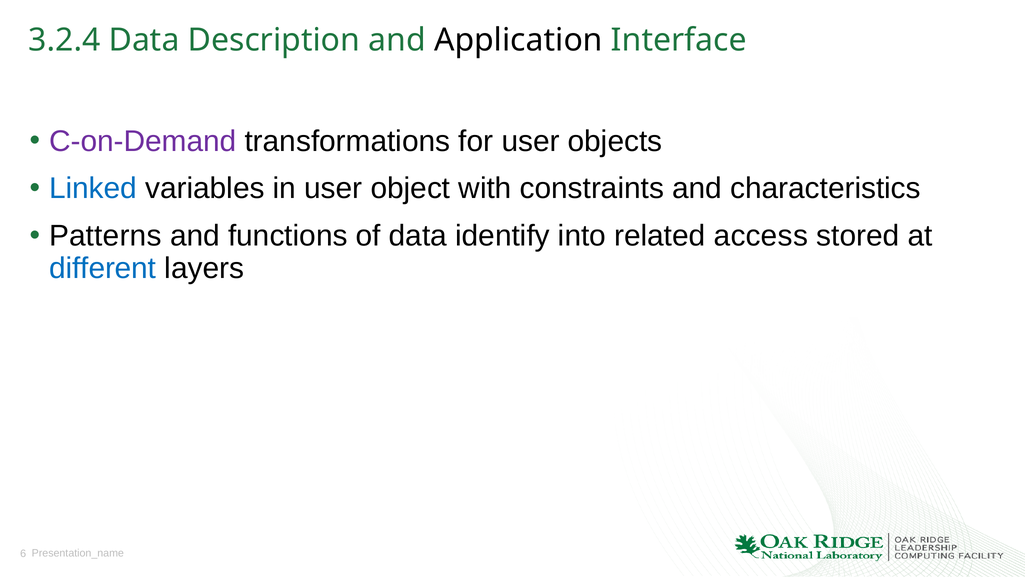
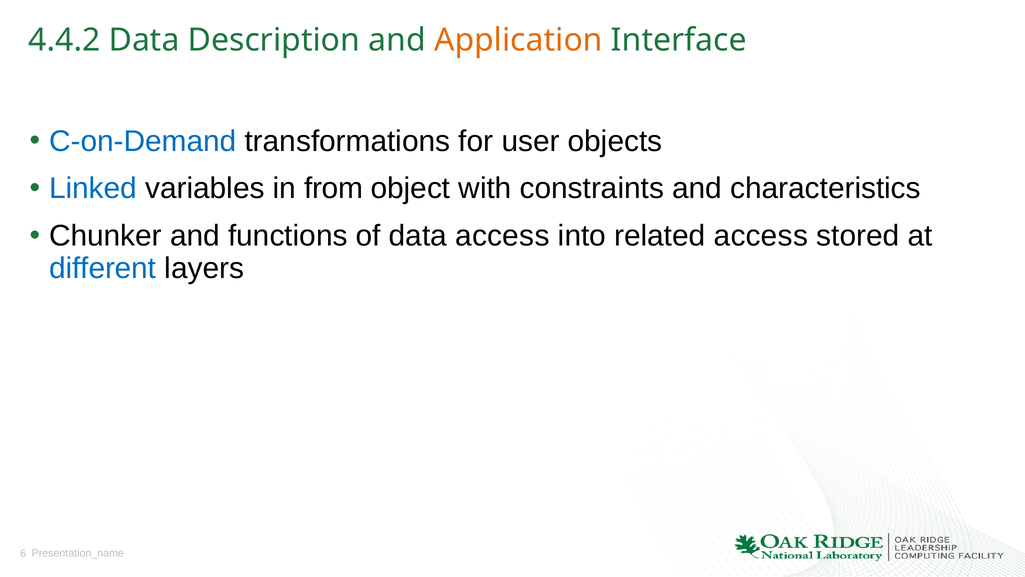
3.2.4: 3.2.4 -> 4.4.2 (64, 40)
Application colour: black -> orange (518, 40)
C-on-Demand colour: purple -> blue (143, 141)
in user: user -> from (333, 188)
Patterns: Patterns -> Chunker (105, 236)
data identify: identify -> access (502, 236)
